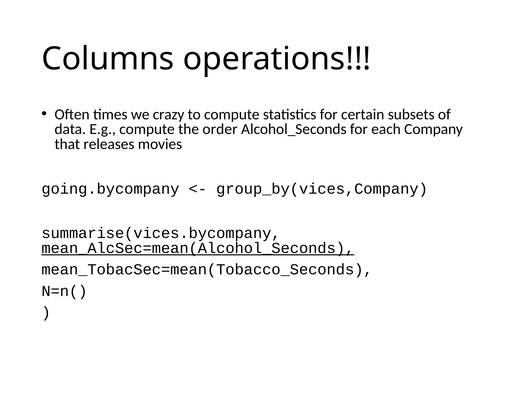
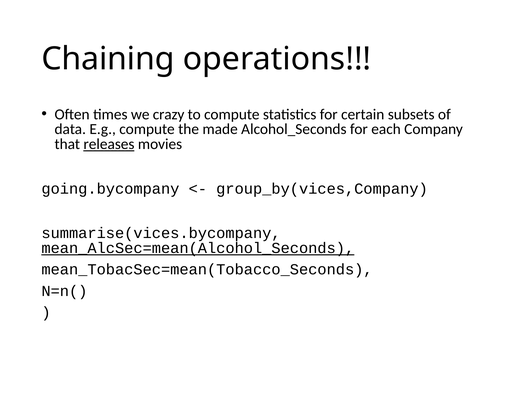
Columns: Columns -> Chaining (108, 59)
order: order -> made (220, 129)
releases underline: none -> present (109, 144)
